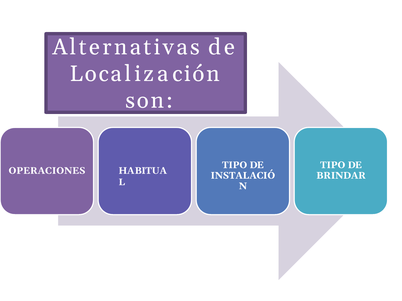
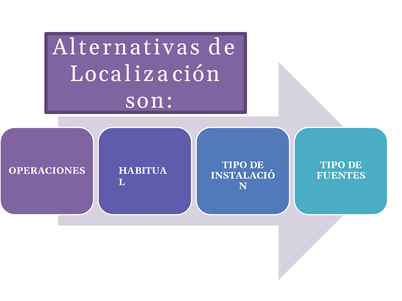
BRINDAR: BRINDAR -> FUENTES (341, 176)
